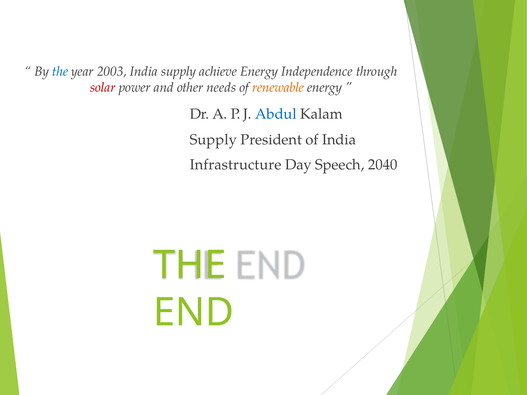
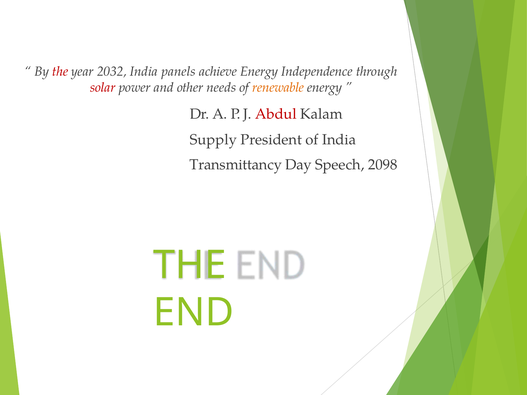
the colour: blue -> red (60, 72)
2003: 2003 -> 2032 (112, 72)
India supply: supply -> panels (179, 72)
Abdul colour: blue -> red (276, 114)
Infrastructure: Infrastructure -> Transmittancy (236, 165)
2040: 2040 -> 2098 (383, 165)
